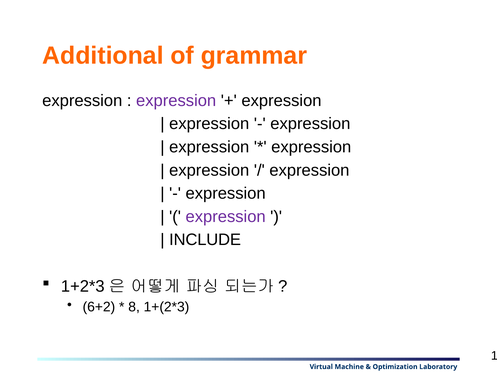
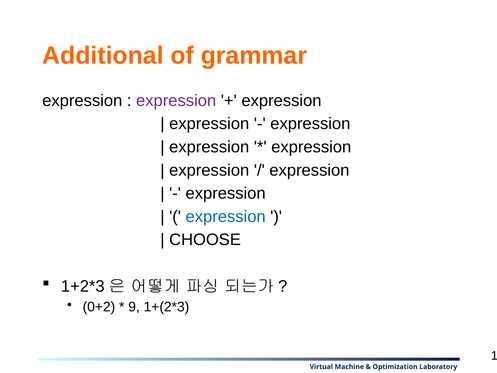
expression colour: purple -> blue (226, 216)
INCLUDE: INCLUDE -> CHOOSE (205, 240)
6+2: 6+2 -> 0+2 (99, 307)
8: 8 -> 9 (134, 307)
